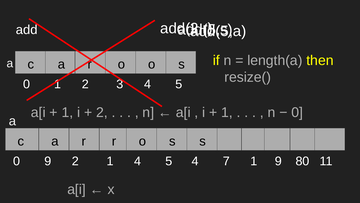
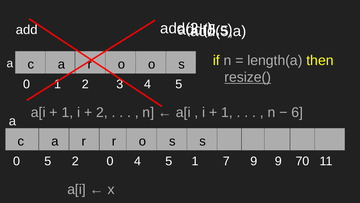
resize( underline: none -> present (248, 77)
0: 0 -> 6 (297, 112)
0 9: 9 -> 5 (48, 161)
2 1: 1 -> 0 (110, 161)
5 4: 4 -> 1 (195, 161)
7 1: 1 -> 9 (254, 161)
80: 80 -> 70 (302, 161)
